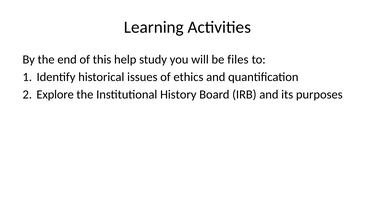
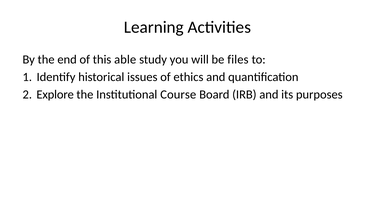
help: help -> able (125, 59)
History: History -> Course (178, 94)
